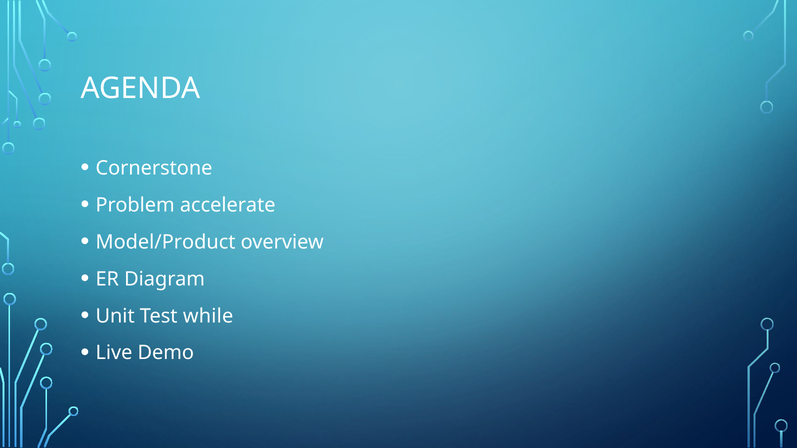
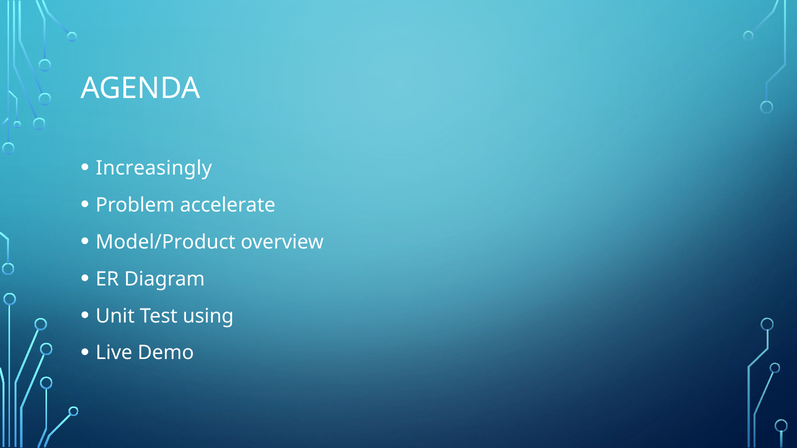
Cornerstone: Cornerstone -> Increasingly (154, 168)
while: while -> using (208, 316)
